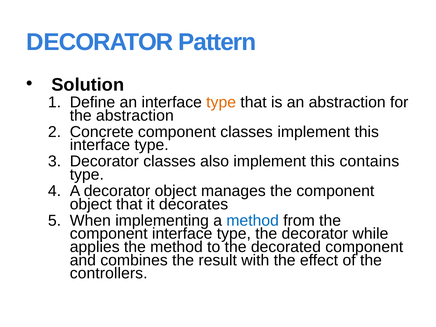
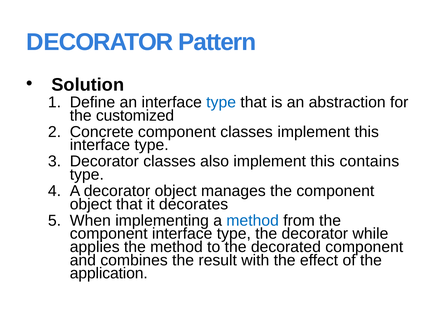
type colour: orange -> blue (221, 102)
the abstraction: abstraction -> customized (135, 115)
controllers: controllers -> application (109, 273)
